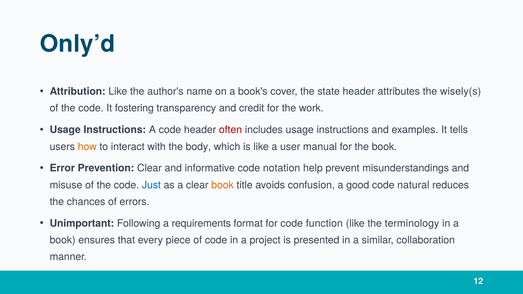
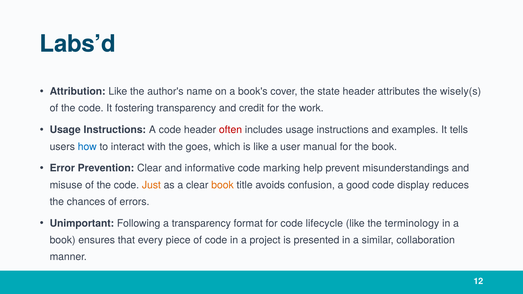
Only’d: Only’d -> Labs’d (78, 44)
how colour: orange -> blue (87, 147)
body: body -> goes (198, 147)
notation: notation -> marking (282, 168)
Just colour: blue -> orange (151, 185)
natural: natural -> display (413, 185)
a requirements: requirements -> transparency (201, 224)
function: function -> lifecycle (324, 224)
